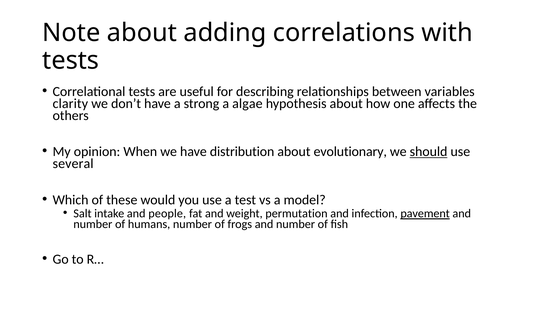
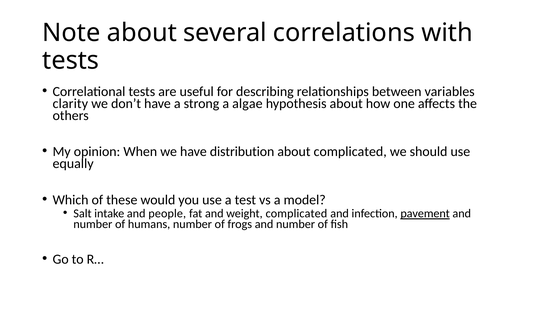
adding: adding -> several (225, 33)
about evolutionary: evolutionary -> complicated (350, 152)
should underline: present -> none (429, 152)
several: several -> equally (73, 164)
weight permutation: permutation -> complicated (296, 213)
